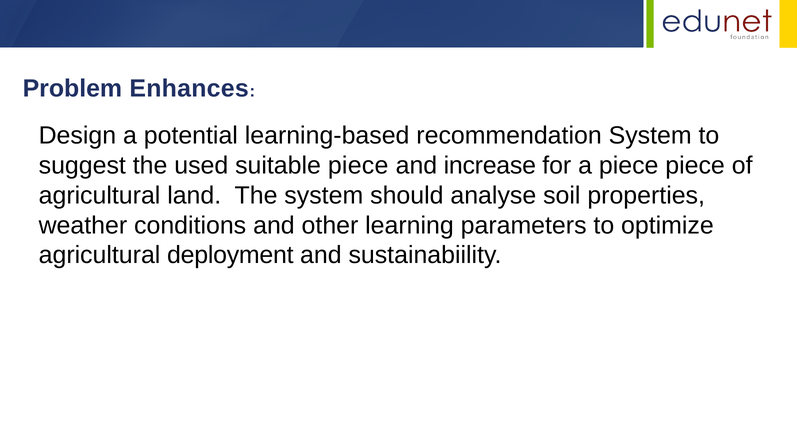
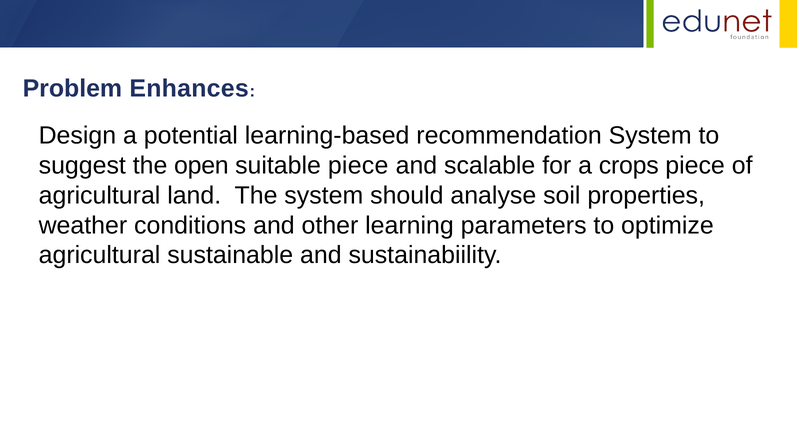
used: used -> open (201, 166)
increase: increase -> scalable (490, 166)
a piece: piece -> crops (629, 166)
deployment: deployment -> sustainable (230, 255)
